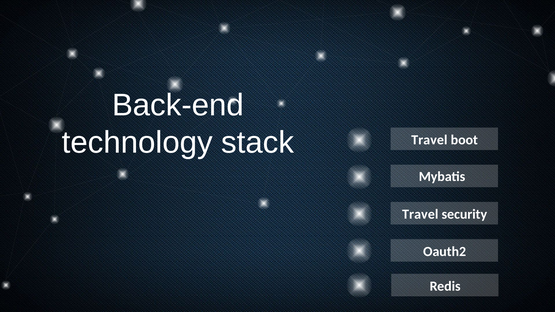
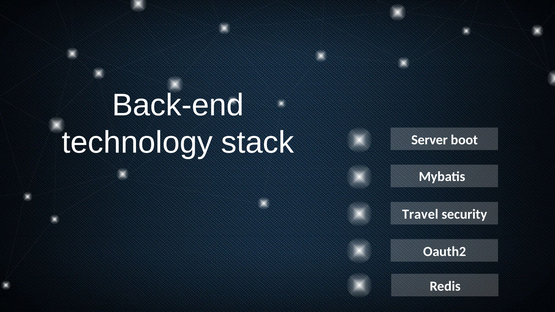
stack Travel: Travel -> Server (429, 140)
